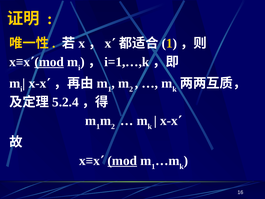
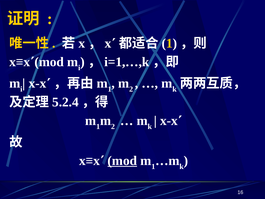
mod underline: present -> none (49, 62)
